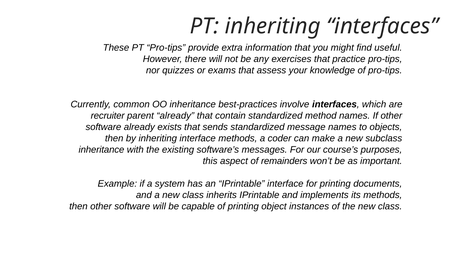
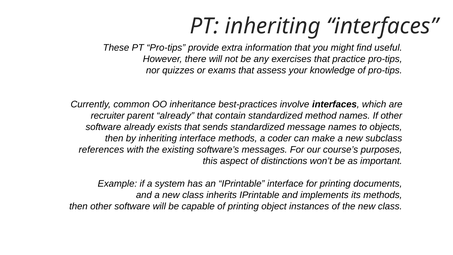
inheritance: inheritance -> references (101, 150)
remainders: remainders -> distinctions (284, 161)
